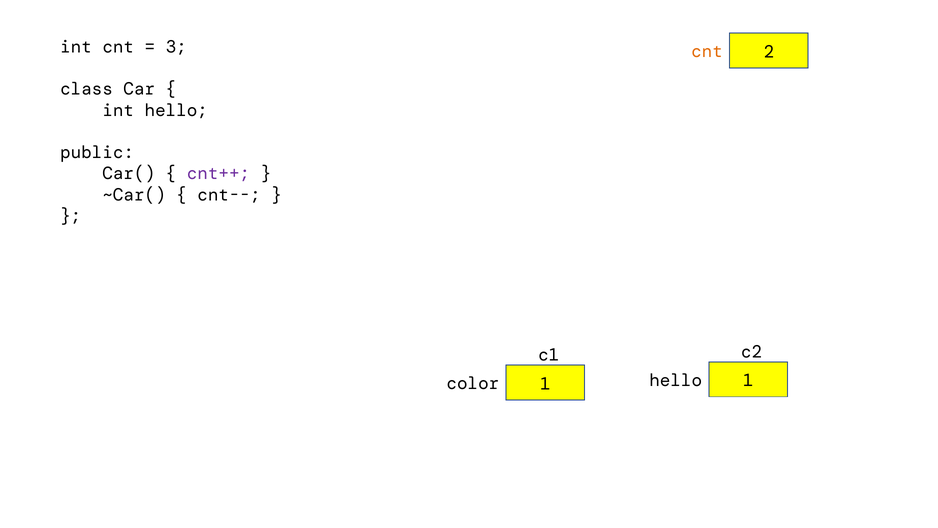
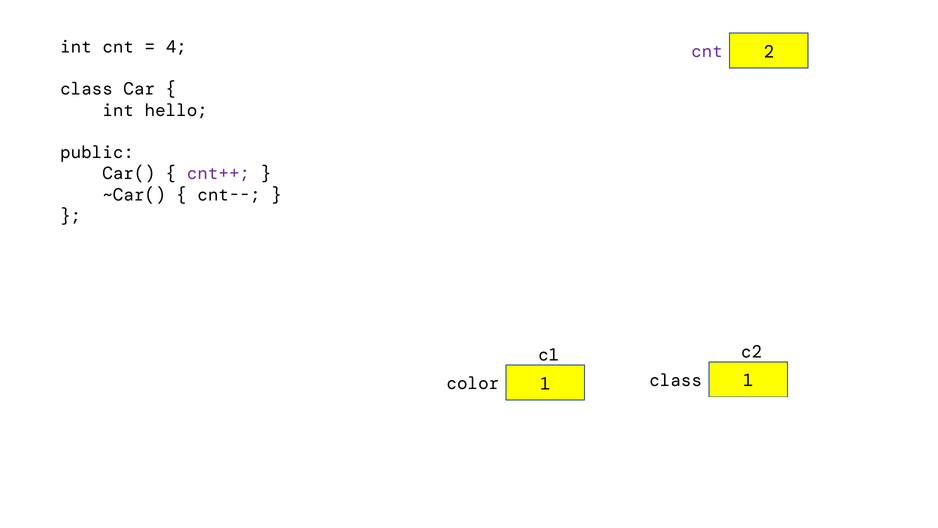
3: 3 -> 4 (176, 47)
cnt colour: orange -> purple (707, 52)
hello: hello -> class (676, 380)
